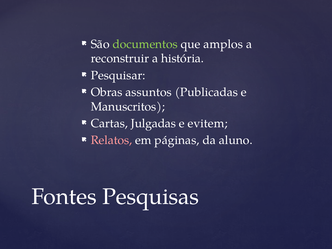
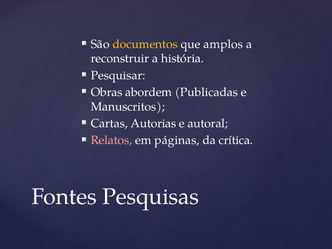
documentos colour: light green -> yellow (145, 44)
assuntos: assuntos -> abordem (149, 92)
Julgadas: Julgadas -> Autorias (153, 123)
evitem: evitem -> autoral (208, 123)
aluno: aluno -> crítica (236, 140)
